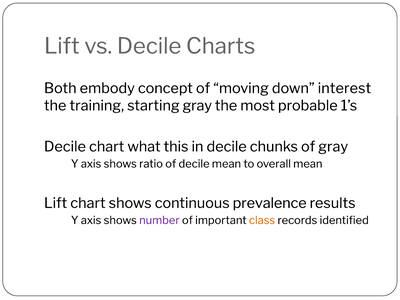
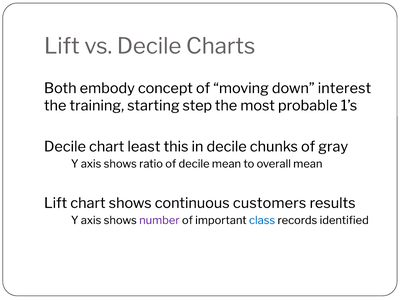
starting gray: gray -> step (197, 106)
what: what -> least (144, 147)
prevalence: prevalence -> customers (270, 203)
class colour: orange -> blue (262, 220)
